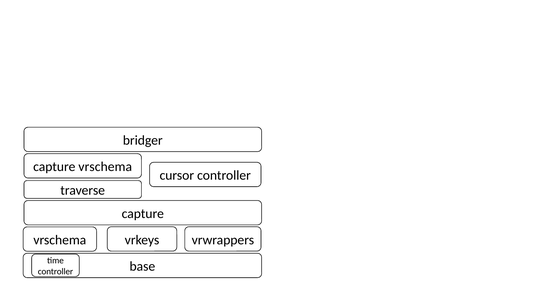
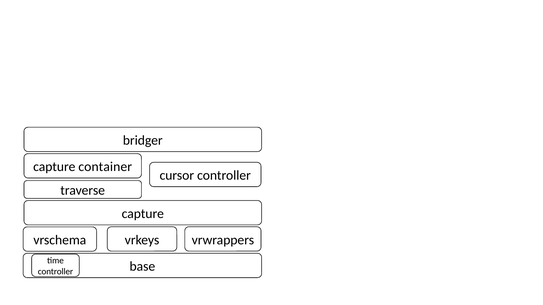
capture vrschema: vrschema -> container (105, 167)
